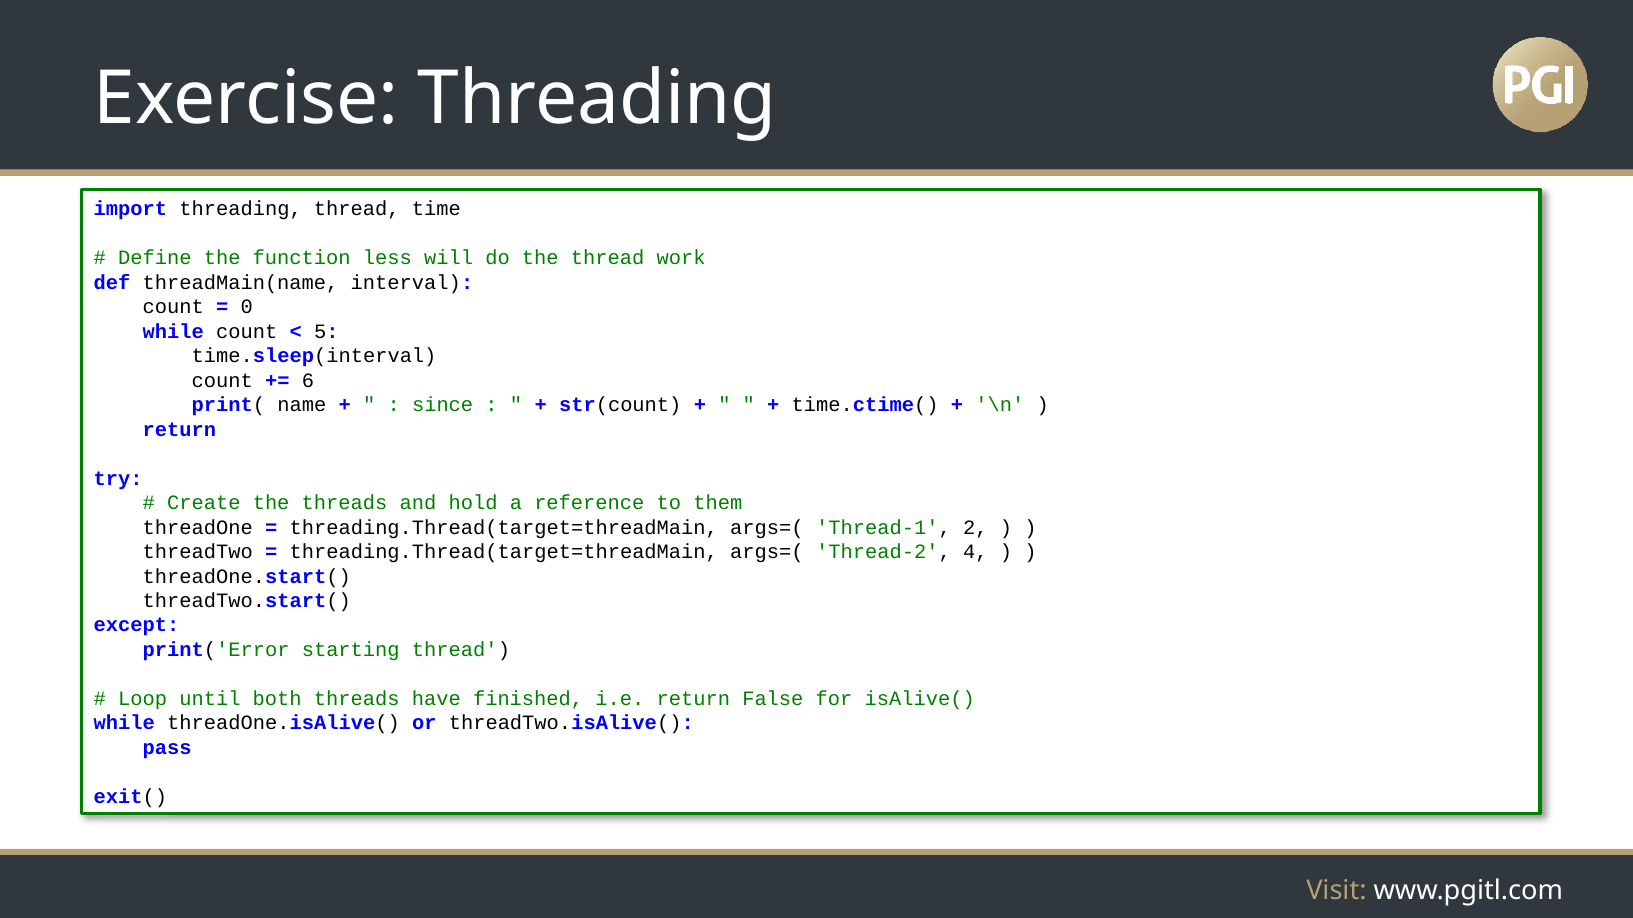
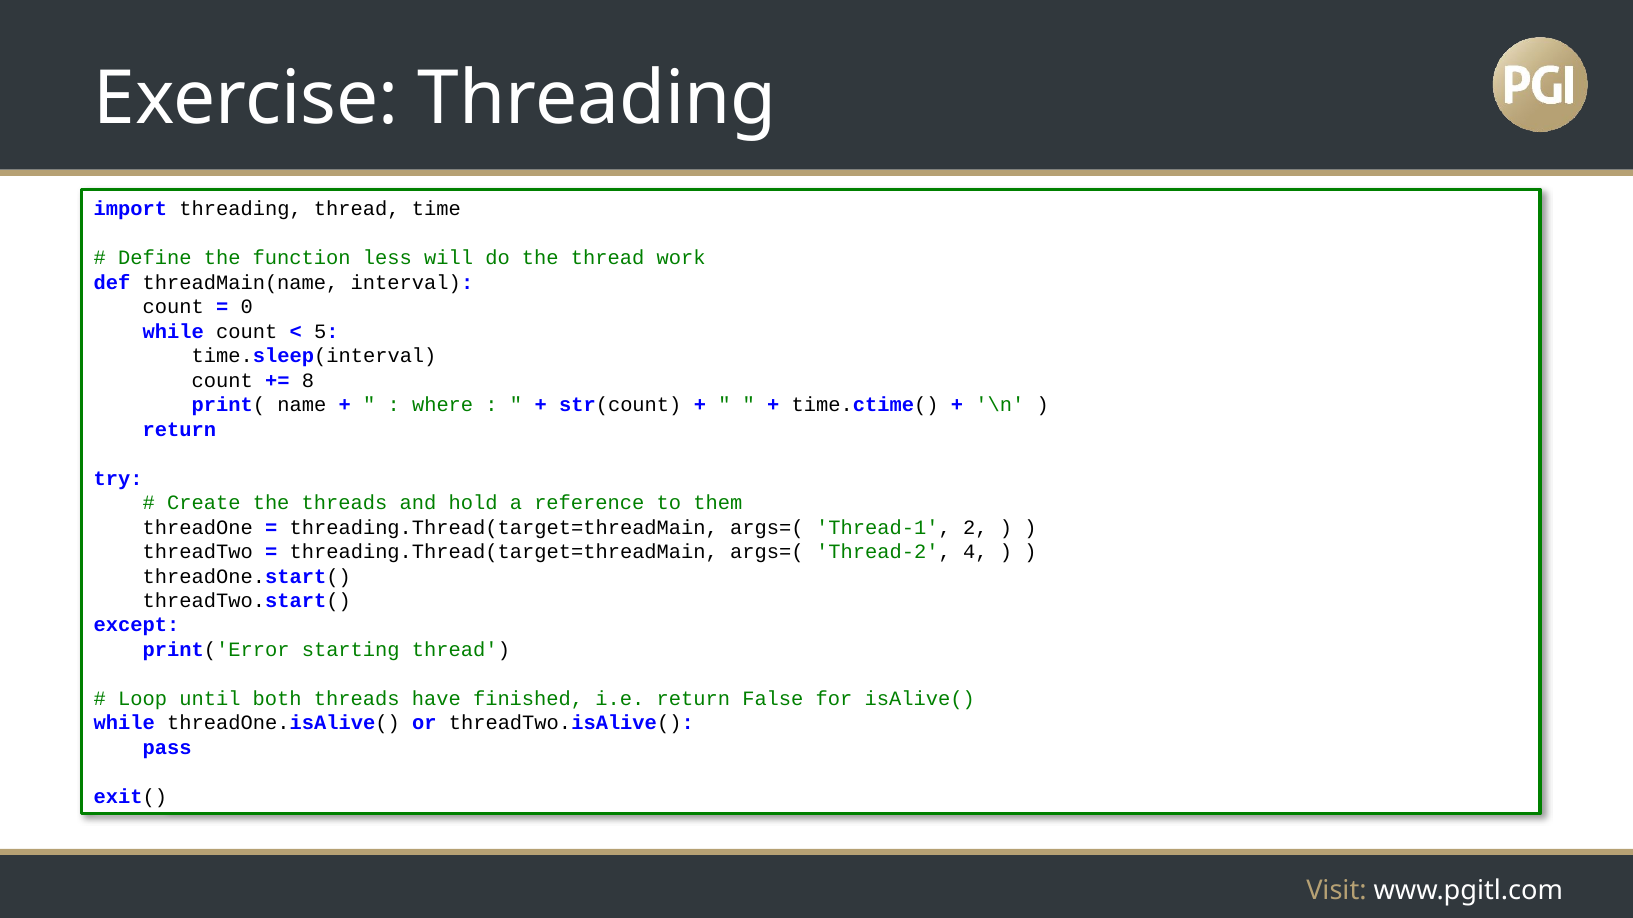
6: 6 -> 8 (308, 381)
since: since -> where (443, 405)
